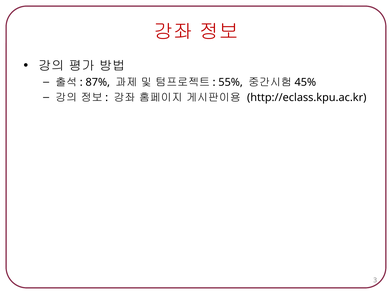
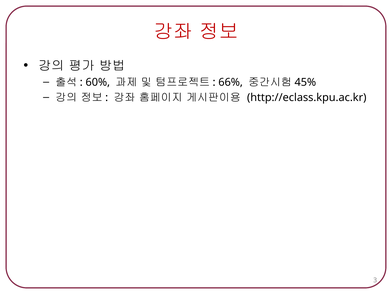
87%: 87% -> 60% (98, 82)
55%: 55% -> 66% (231, 82)
